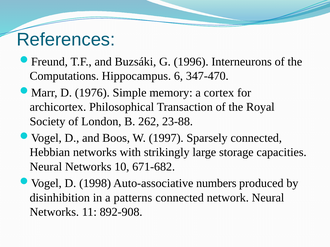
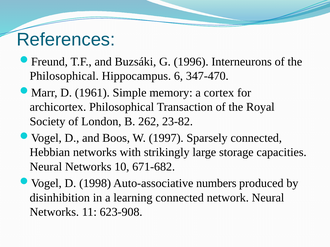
Computations: Computations -> Philosophical (64, 76)
1976: 1976 -> 1961 (92, 93)
23-88: 23-88 -> 23-82 (177, 122)
patterns: patterns -> learning (133, 198)
892-908: 892-908 -> 623-908 (121, 212)
